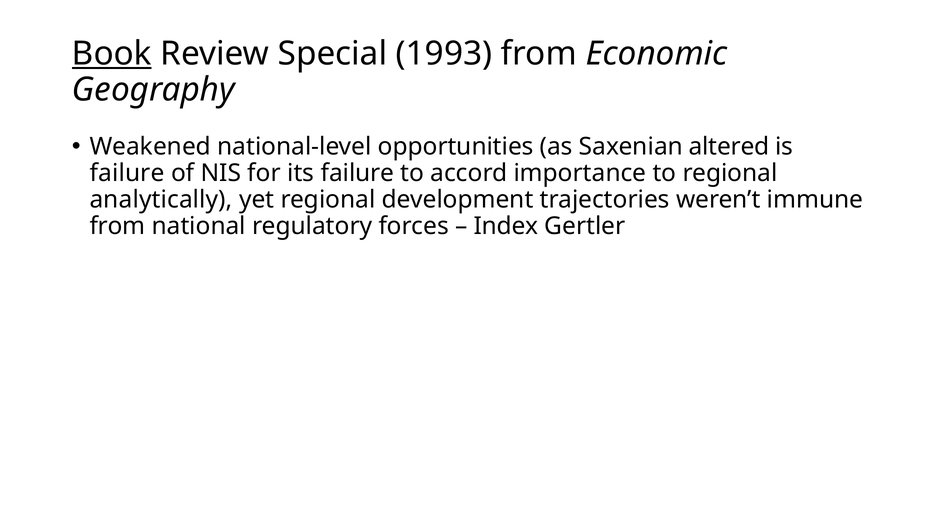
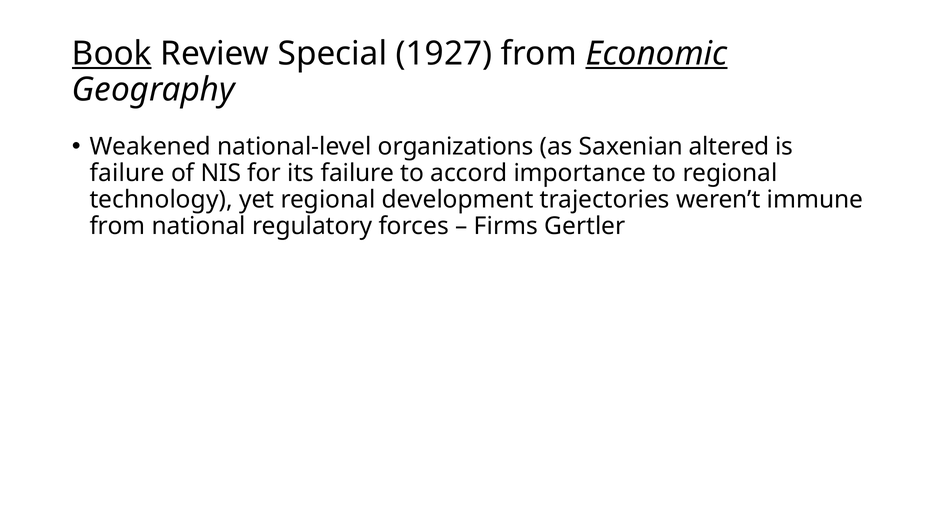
1993: 1993 -> 1927 (444, 54)
Economic underline: none -> present (657, 54)
opportunities: opportunities -> organizations (456, 146)
analytically: analytically -> technology (161, 199)
Index: Index -> Firms (506, 226)
